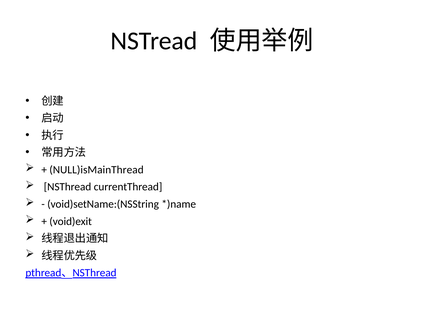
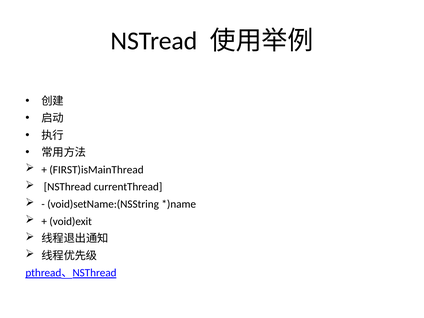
NULL)isMainThread: NULL)isMainThread -> FIRST)isMainThread (97, 170)
